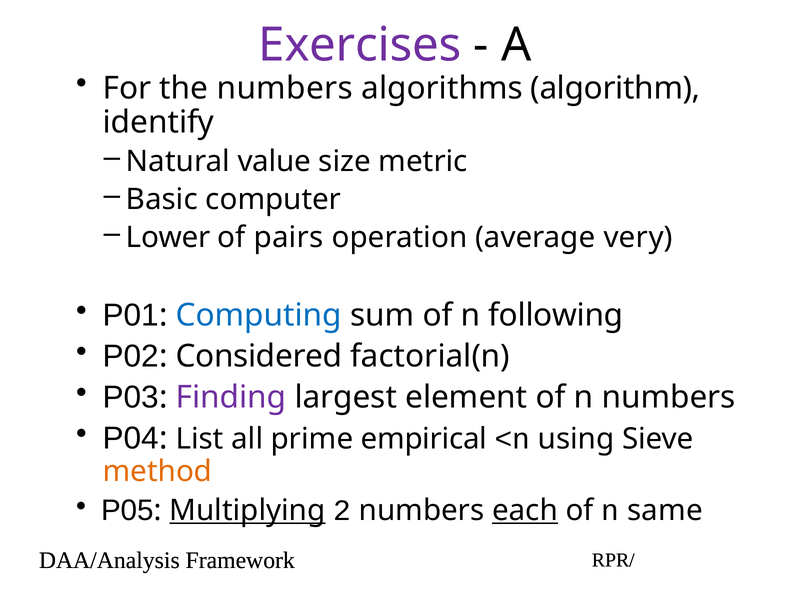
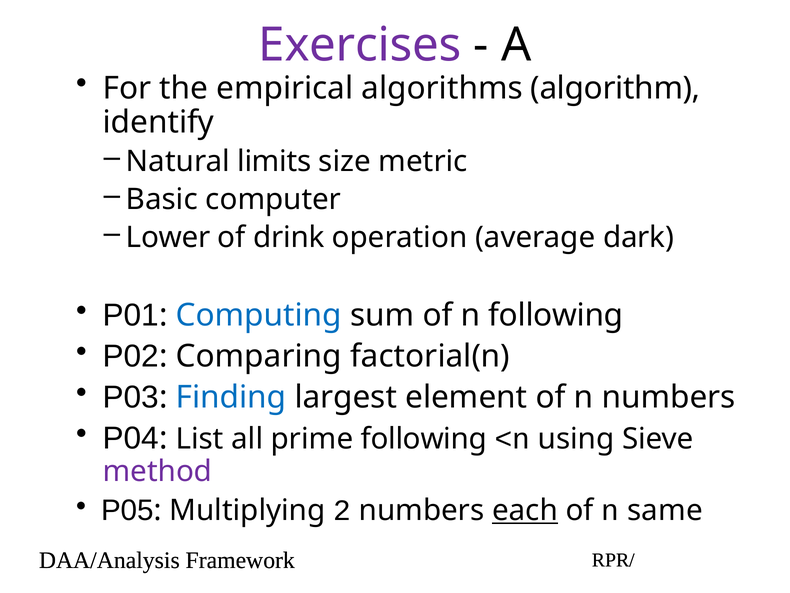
the numbers: numbers -> empirical (285, 88)
value: value -> limits (274, 161)
pairs: pairs -> drink (289, 237)
very: very -> dark (638, 237)
Considered: Considered -> Comparing (259, 356)
Finding colour: purple -> blue (231, 397)
prime empirical: empirical -> following (424, 439)
method colour: orange -> purple (157, 471)
Multiplying underline: present -> none (247, 510)
